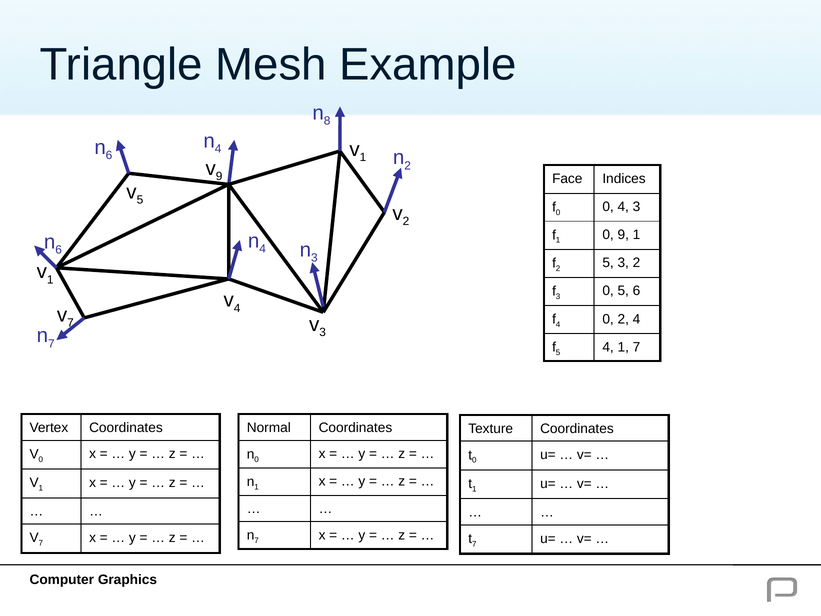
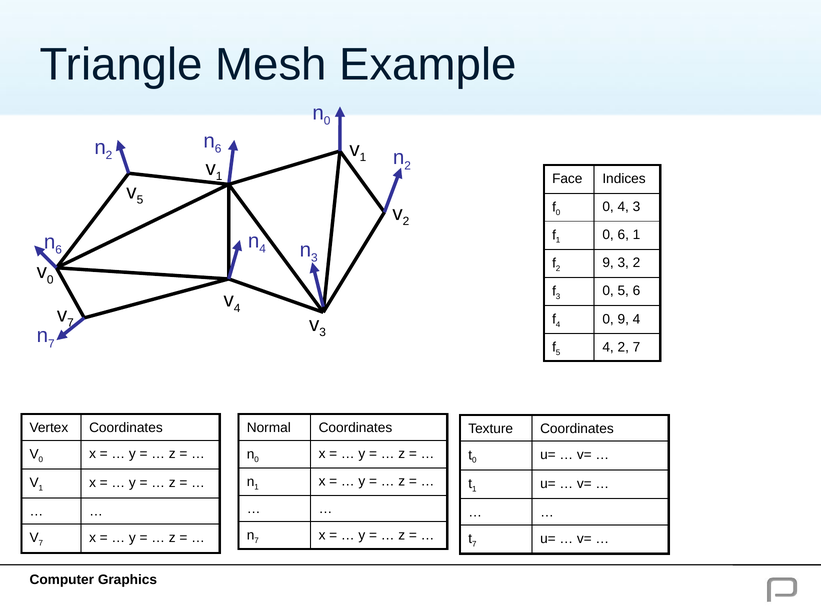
8: 8 -> 0 (327, 121)
4: 4 -> 6 (218, 149)
6: 6 -> 2 (109, 155)
9: 9 -> 1 (219, 176)
0 9: 9 -> 6 (623, 235)
2 5: 5 -> 9 (608, 263)
1: 1 -> 0 (50, 280)
0 2: 2 -> 9 (623, 319)
4 1: 1 -> 2 (623, 347)
